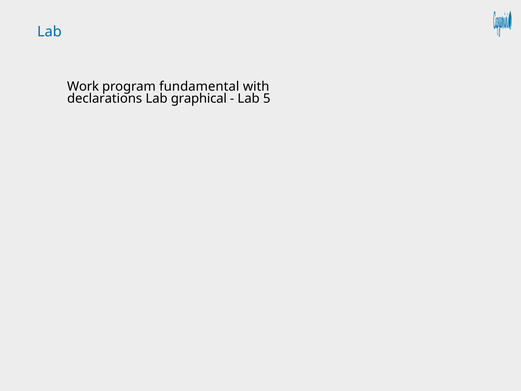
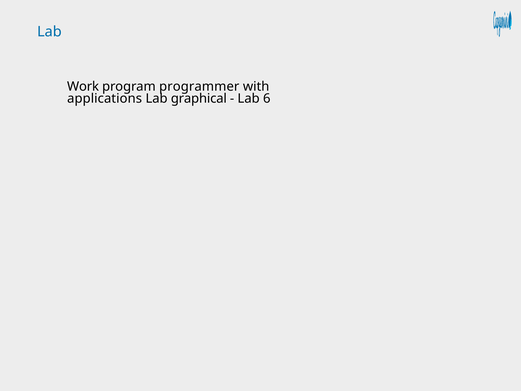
fundamental: fundamental -> programmer (199, 86)
declarations: declarations -> applications (105, 98)
5: 5 -> 6 (267, 98)
